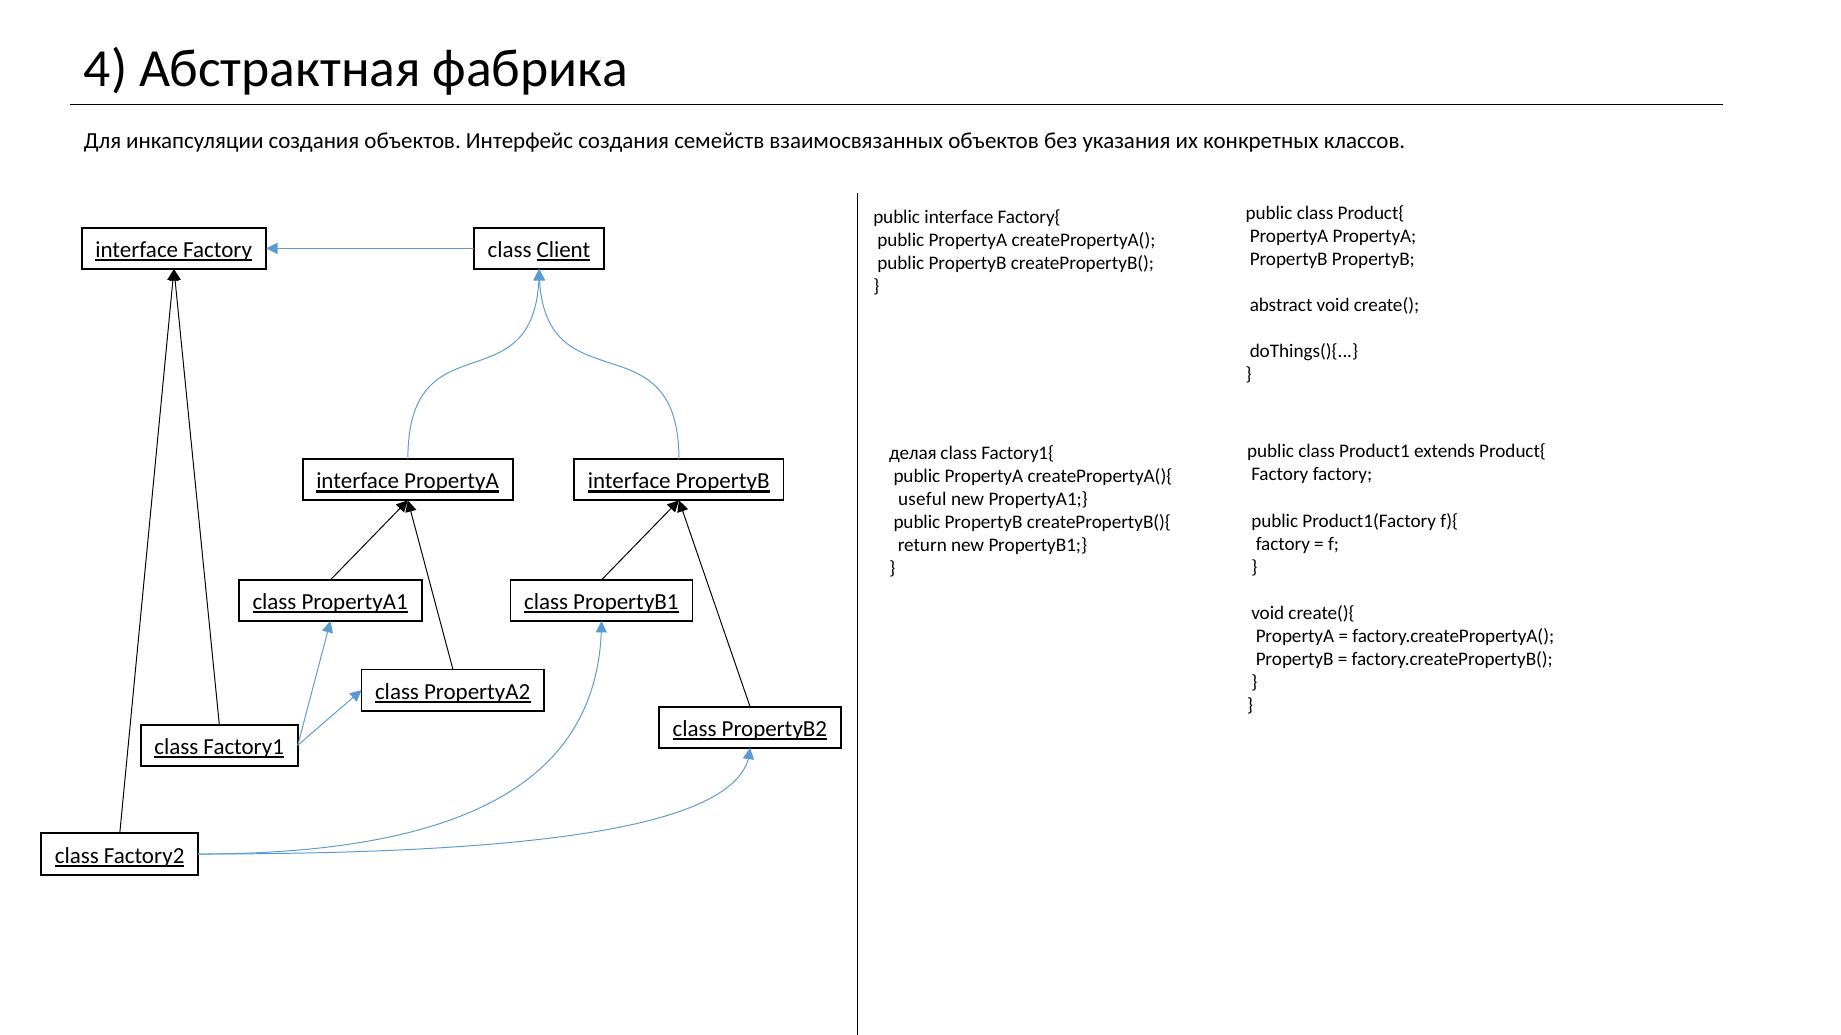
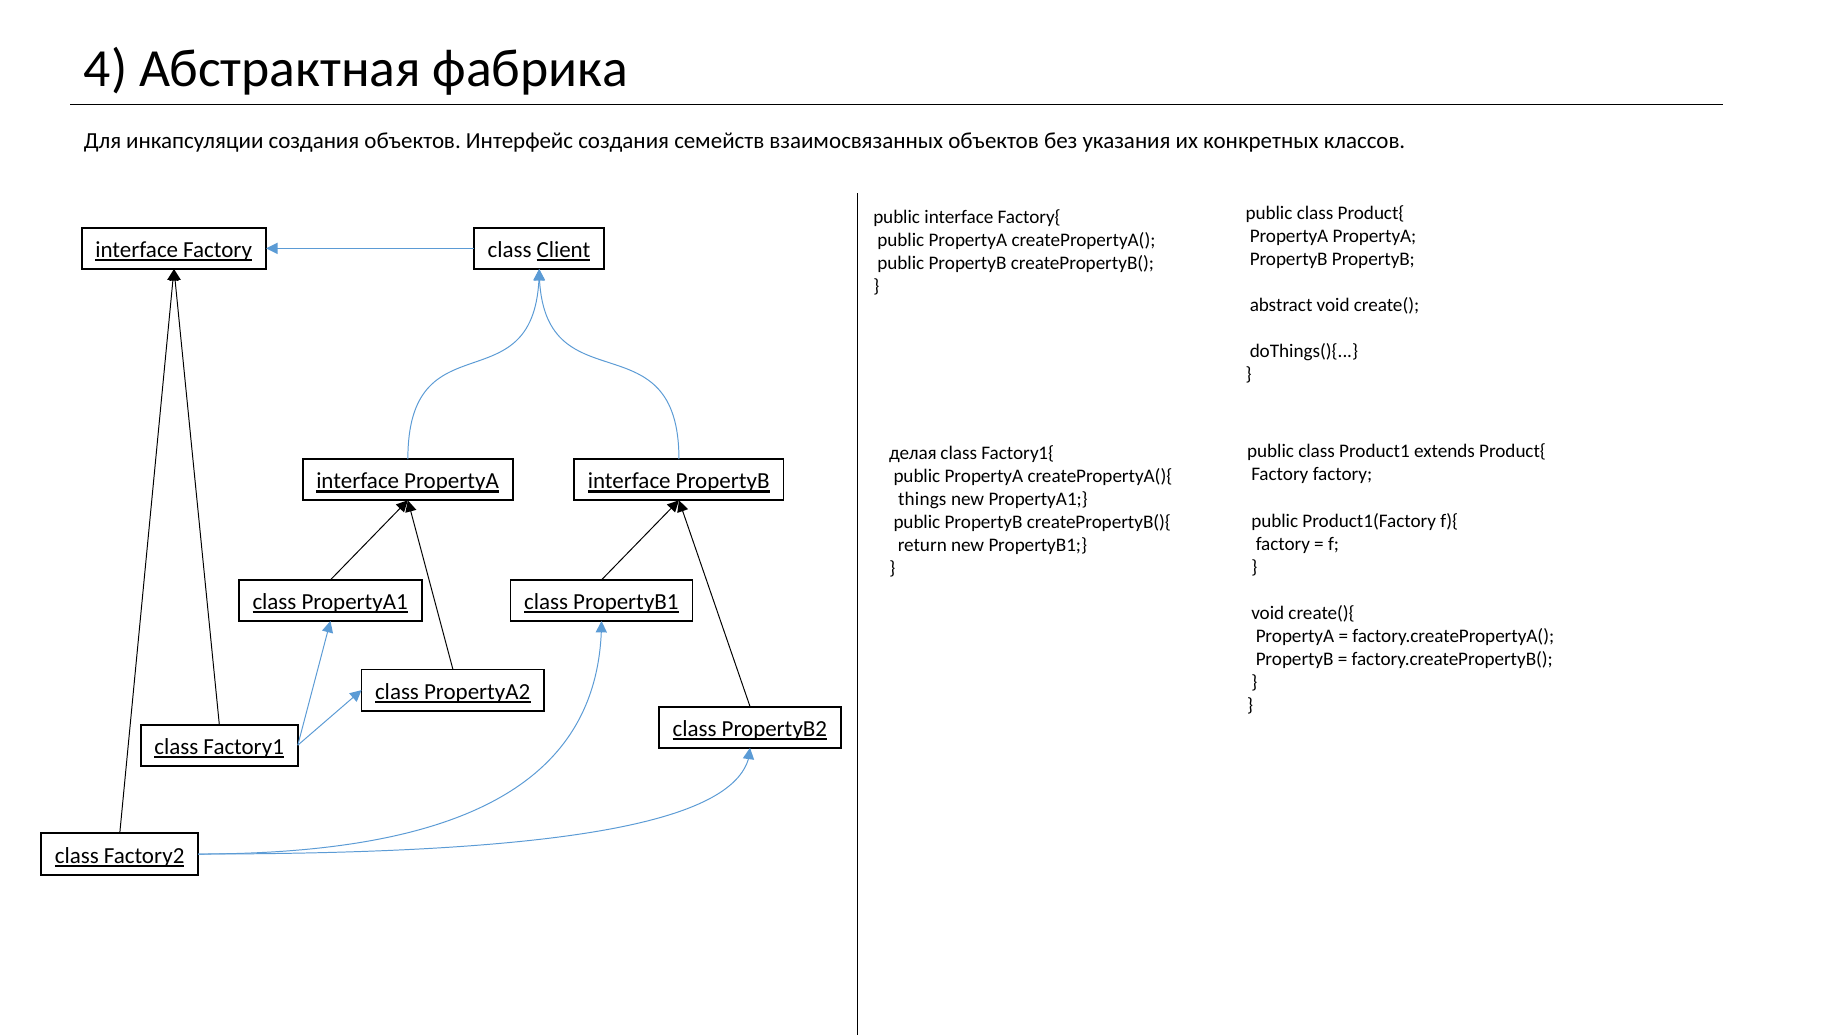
useful: useful -> things (922, 499)
